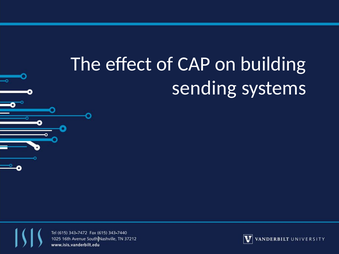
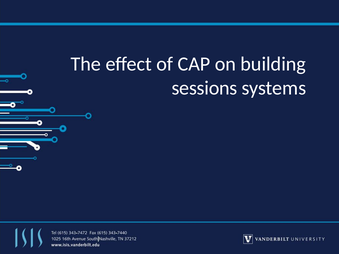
sending: sending -> sessions (204, 88)
